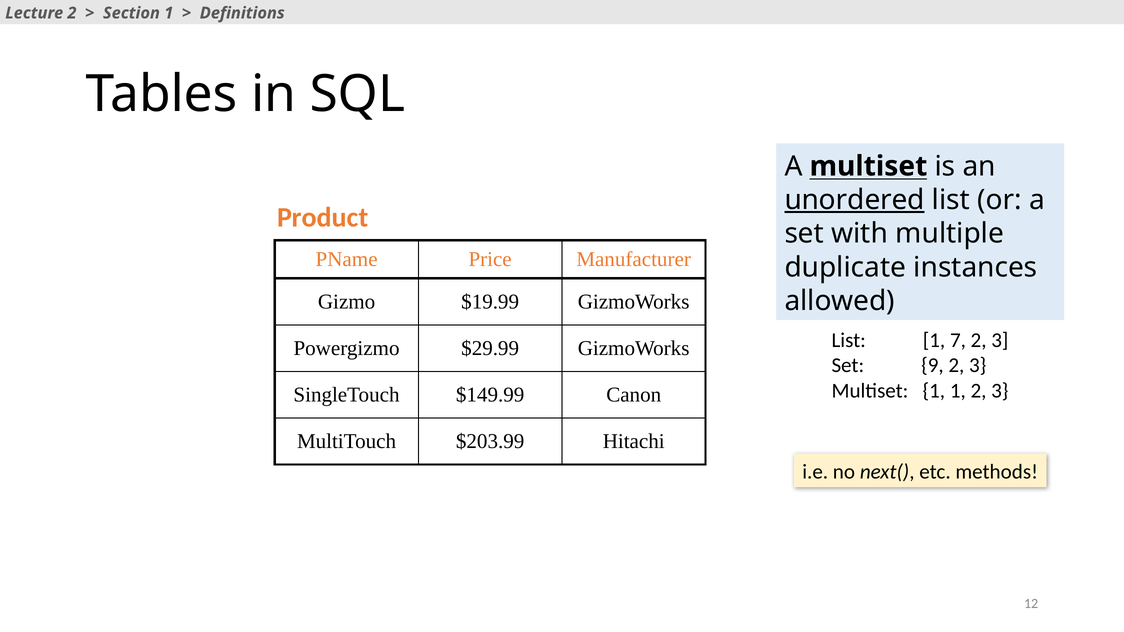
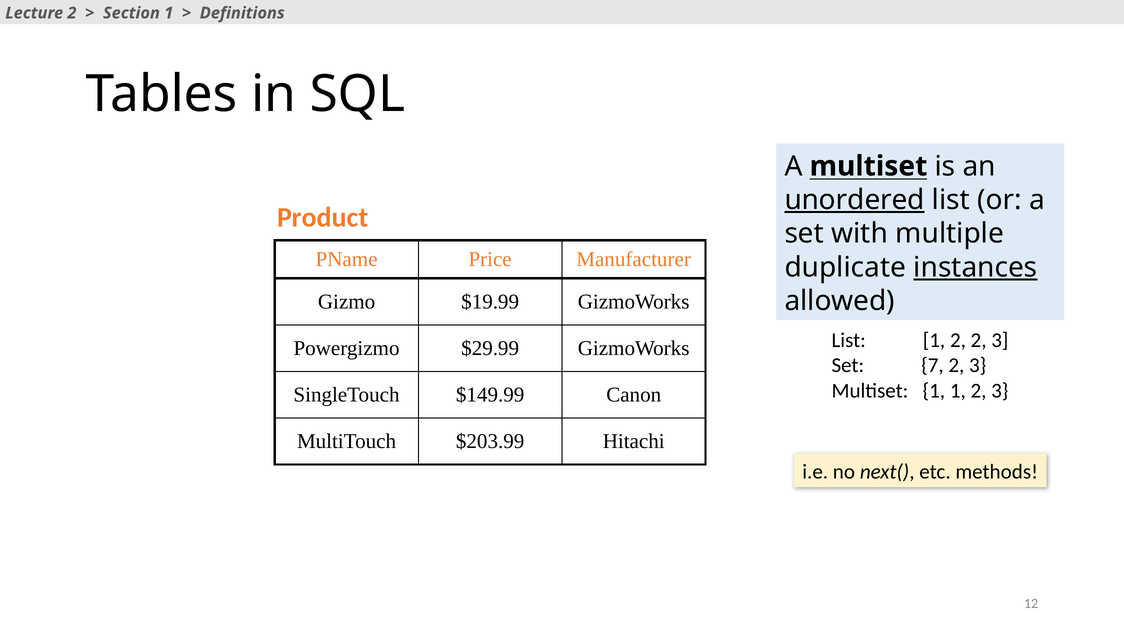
instances underline: none -> present (975, 267)
List 1 7: 7 -> 2 (958, 340)
9: 9 -> 7 (932, 366)
